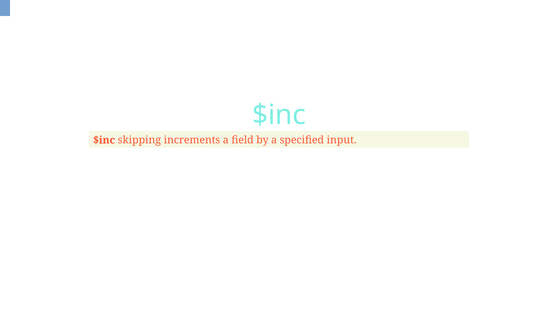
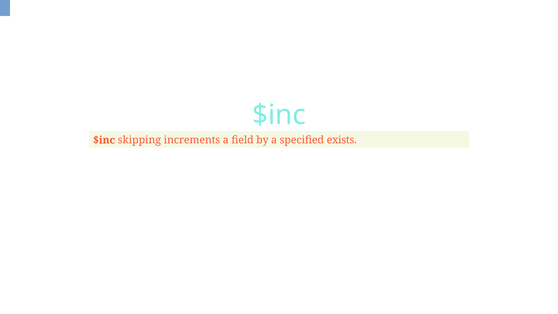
input: input -> exists (342, 140)
